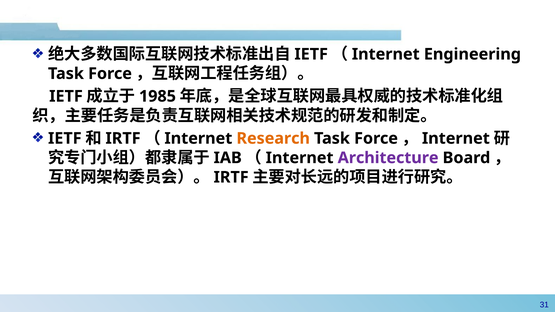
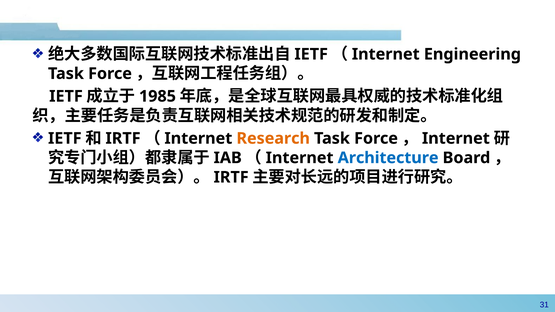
Architecture colour: purple -> blue (388, 158)
